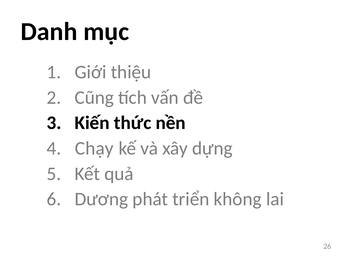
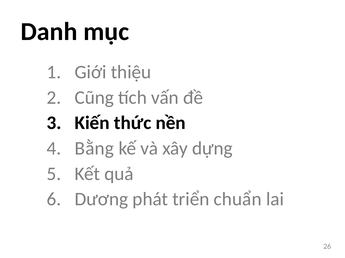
Chạy: Chạy -> Bằng (94, 149)
không: không -> chuẩn (238, 200)
